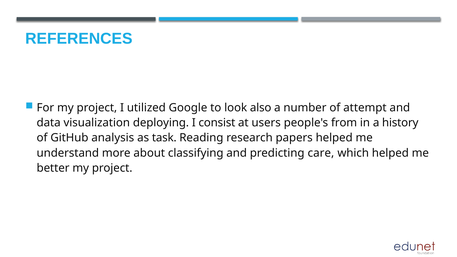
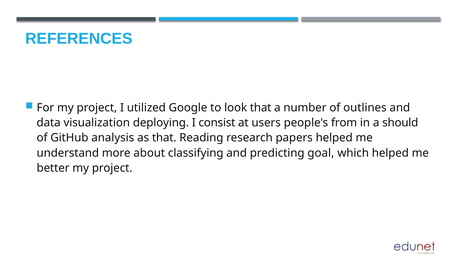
look also: also -> that (261, 108)
attempt: attempt -> outlines (365, 108)
history: history -> should (400, 123)
as task: task -> that (164, 138)
care: care -> goal (321, 153)
